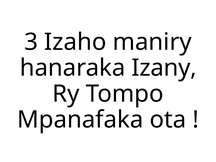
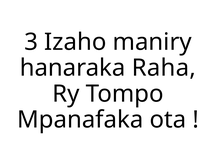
Izany: Izany -> Raha (164, 68)
